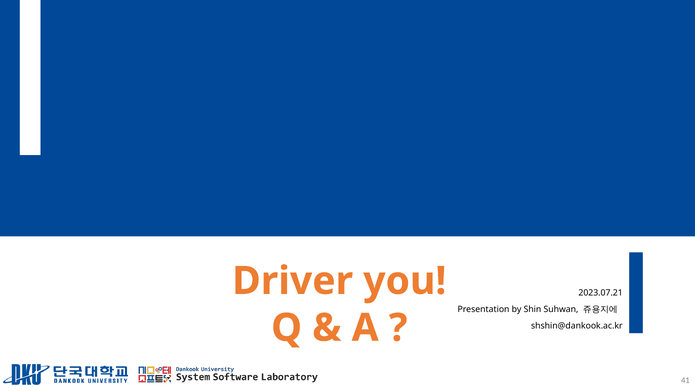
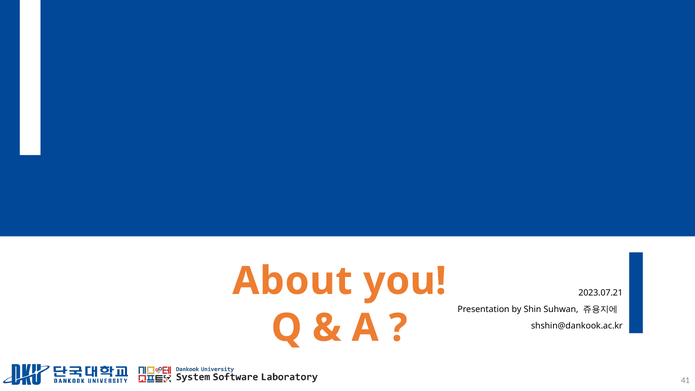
Driver: Driver -> About (292, 281)
